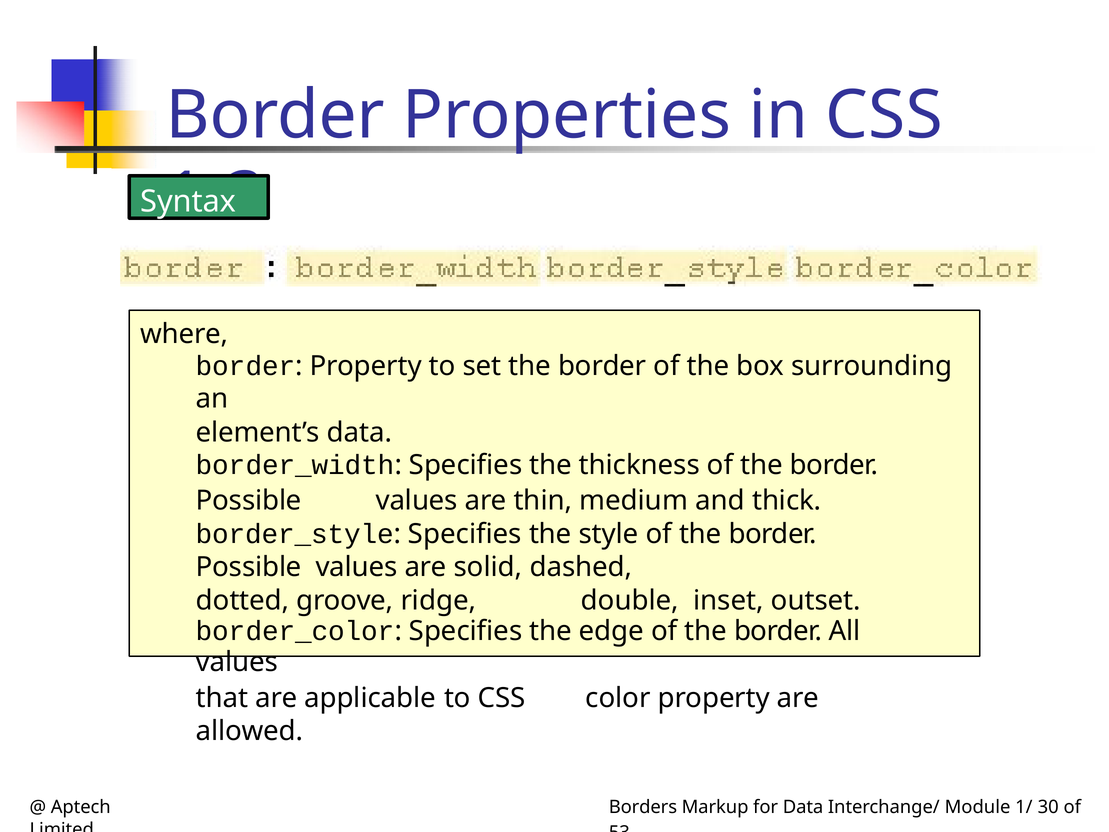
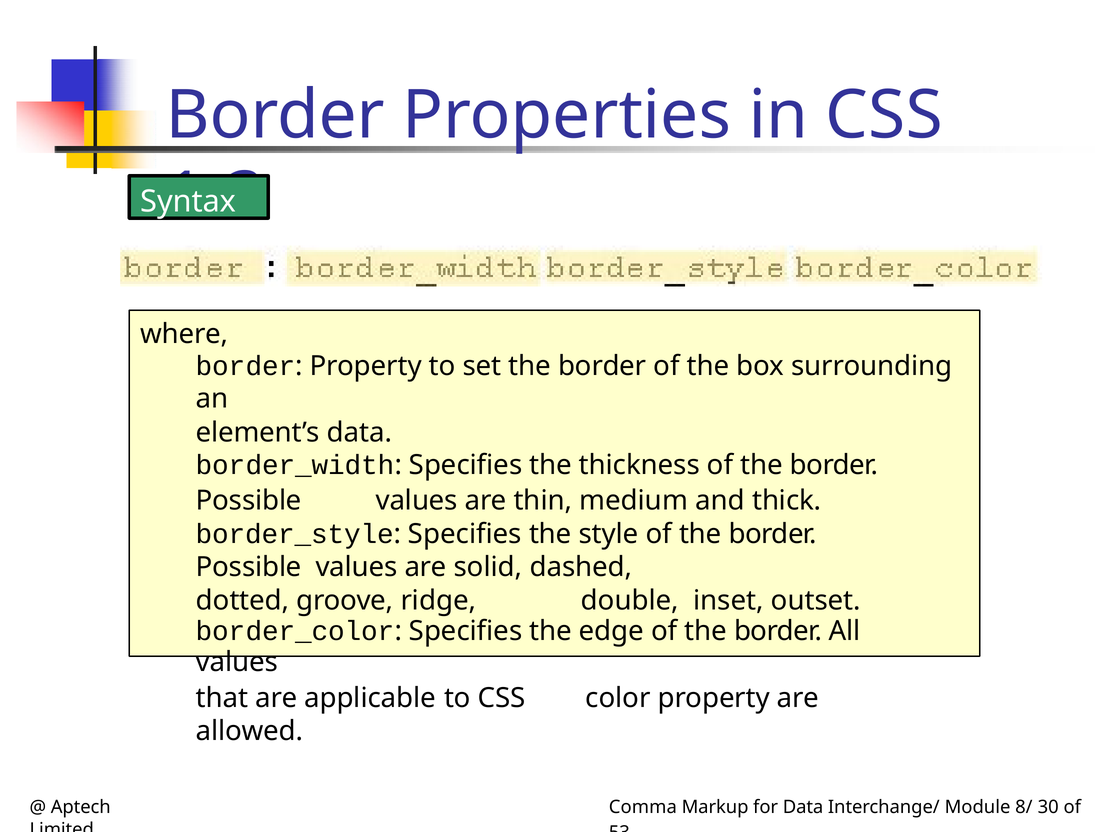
Borders: Borders -> Comma (643, 807)
1/: 1/ -> 8/ (1024, 807)
